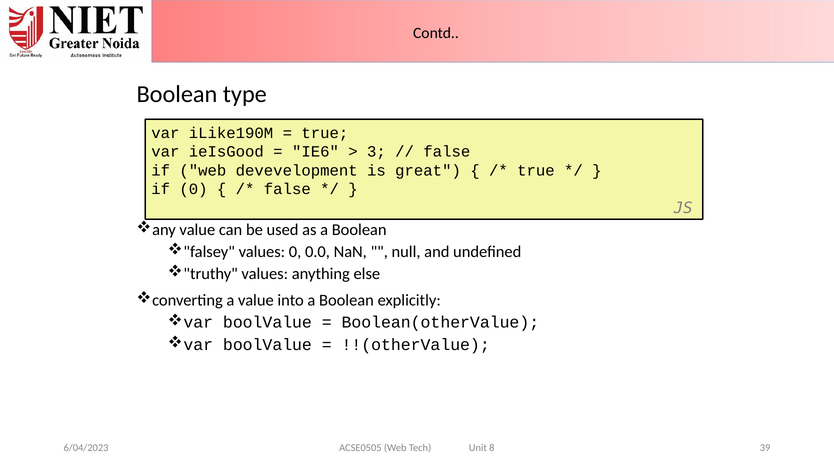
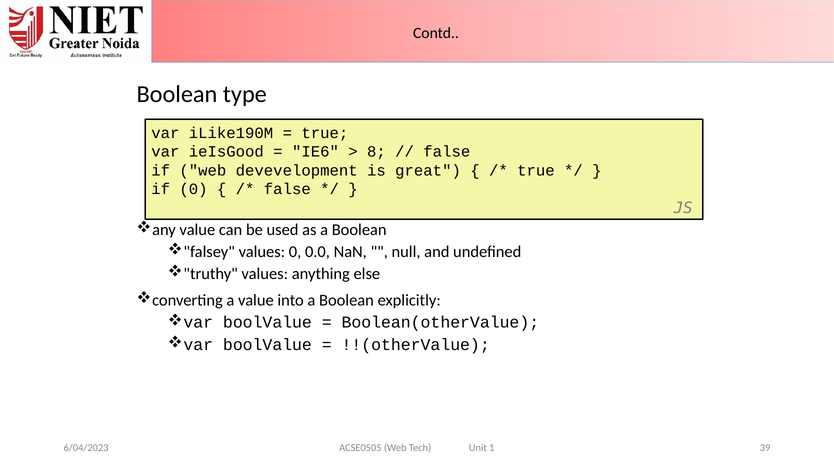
3: 3 -> 8 (376, 152)
8: 8 -> 1 (492, 448)
